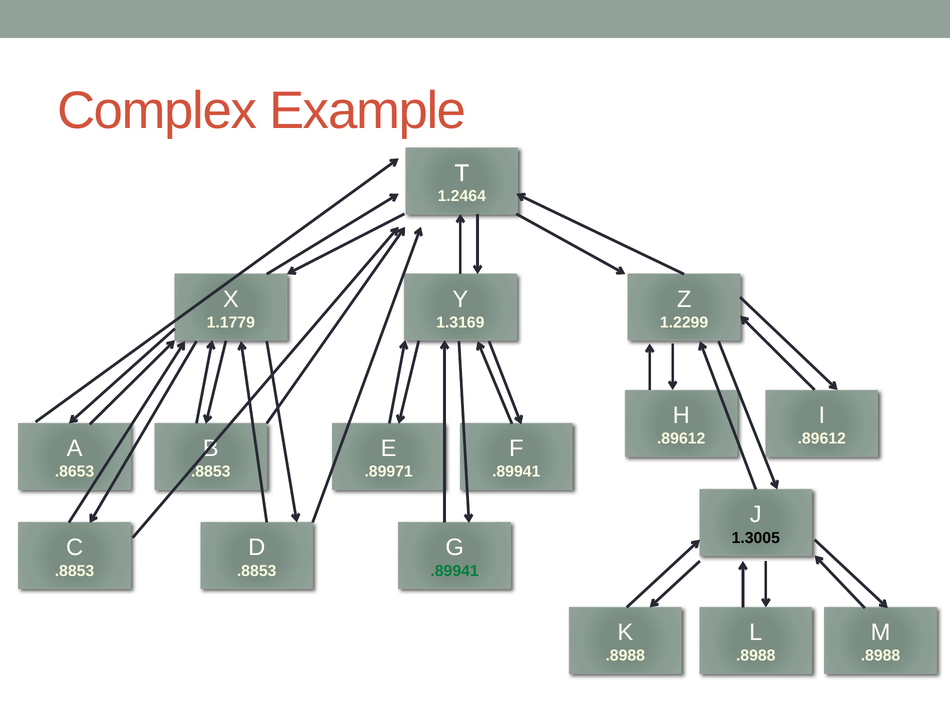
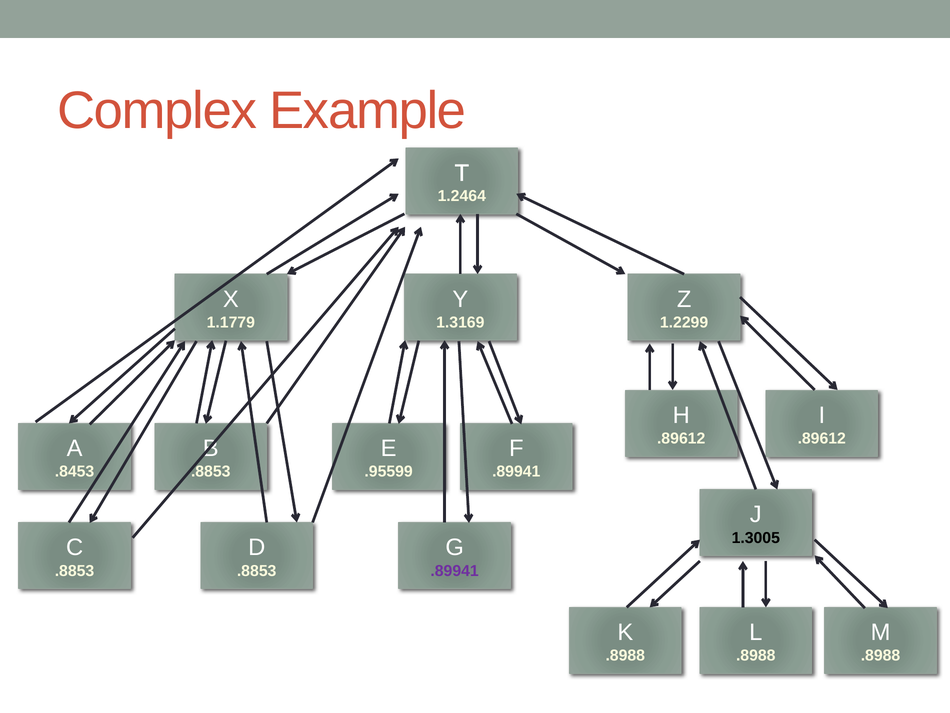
.8653: .8653 -> .8453 (75, 471)
.89971: .89971 -> .95599 (389, 471)
.89941 colour: green -> purple (455, 570)
